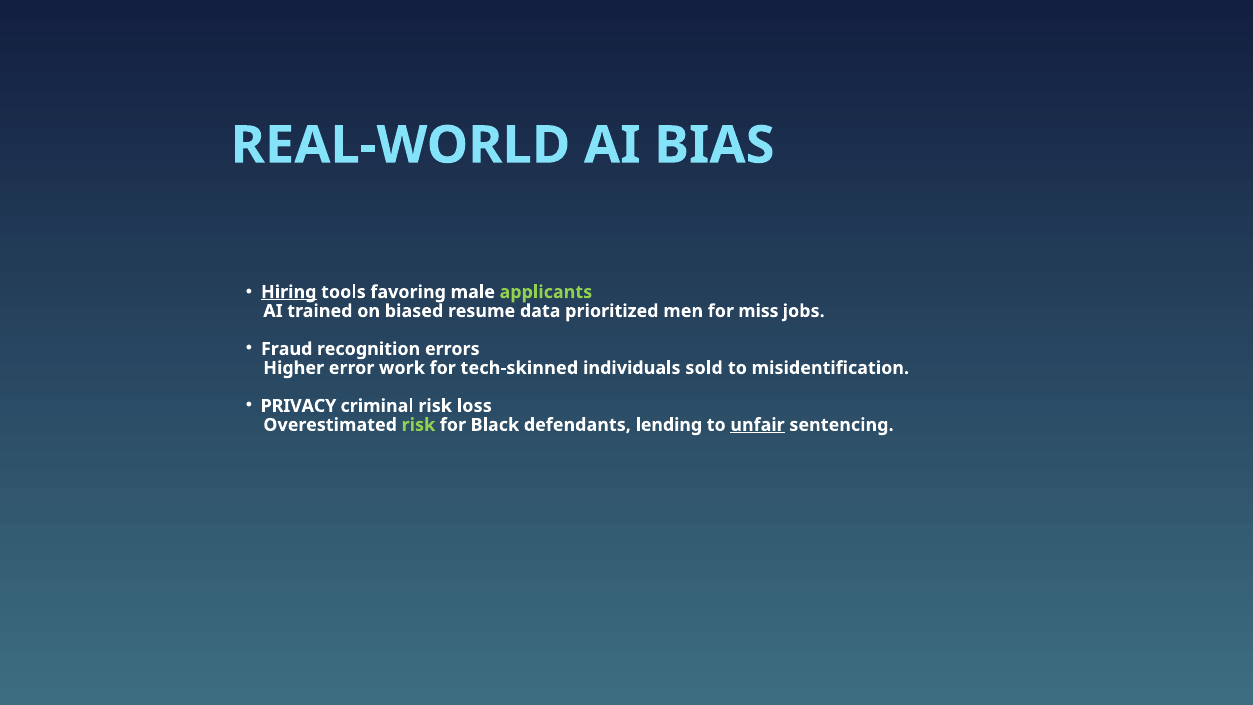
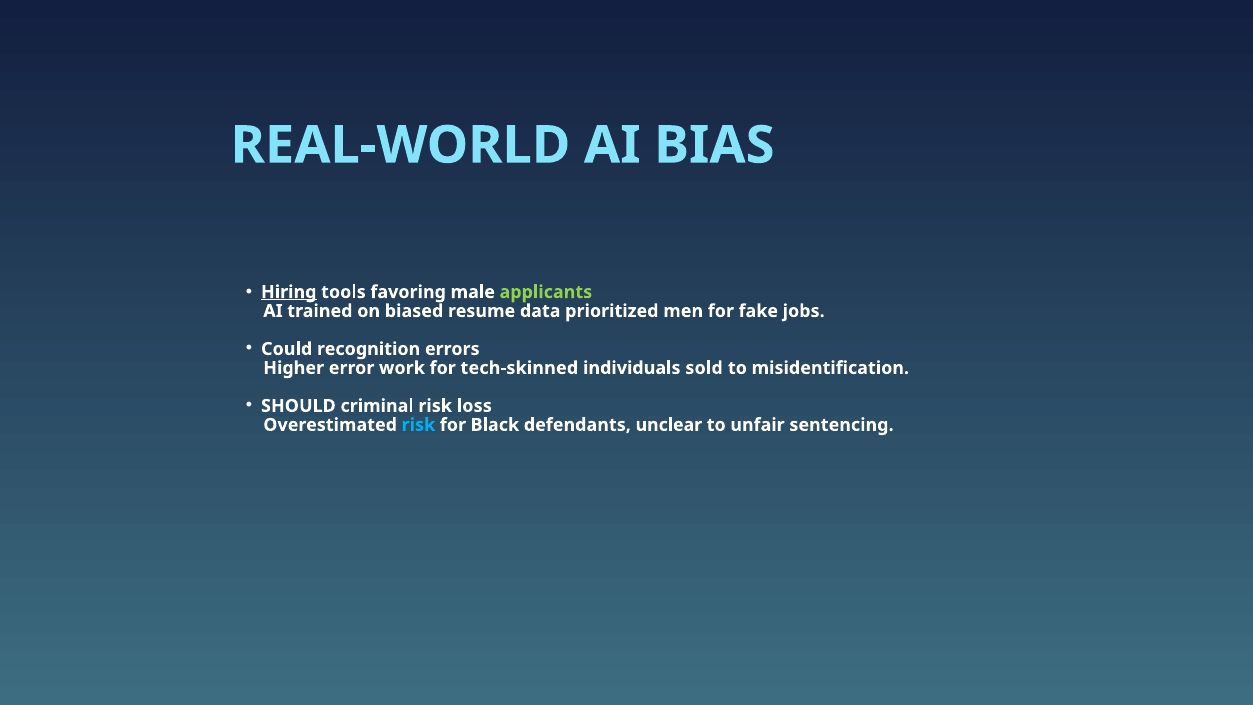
miss: miss -> fake (758, 311)
Fraud: Fraud -> Could (287, 349)
PRIVACY: PRIVACY -> SHOULD (298, 406)
risk colour: light green -> light blue (418, 425)
lending: lending -> unclear (669, 425)
unfair underline: present -> none (758, 425)
